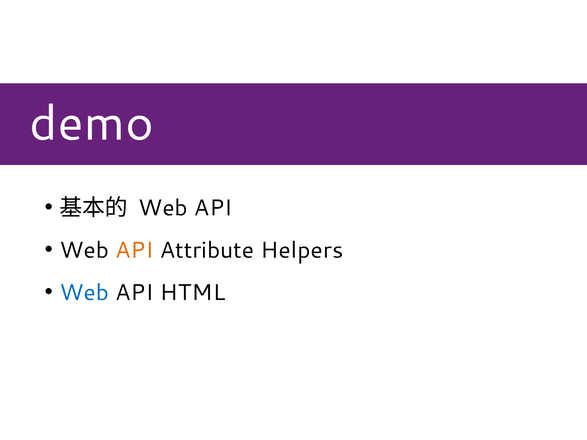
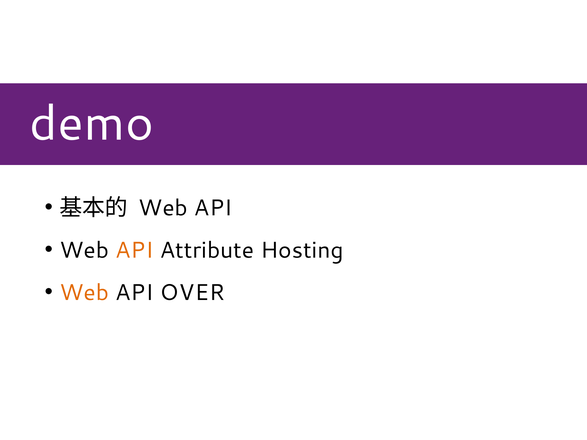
Helpers: Helpers -> Hosting (302, 250)
Web colour: blue -> orange (84, 293)
HTML: HTML -> OVER (193, 293)
